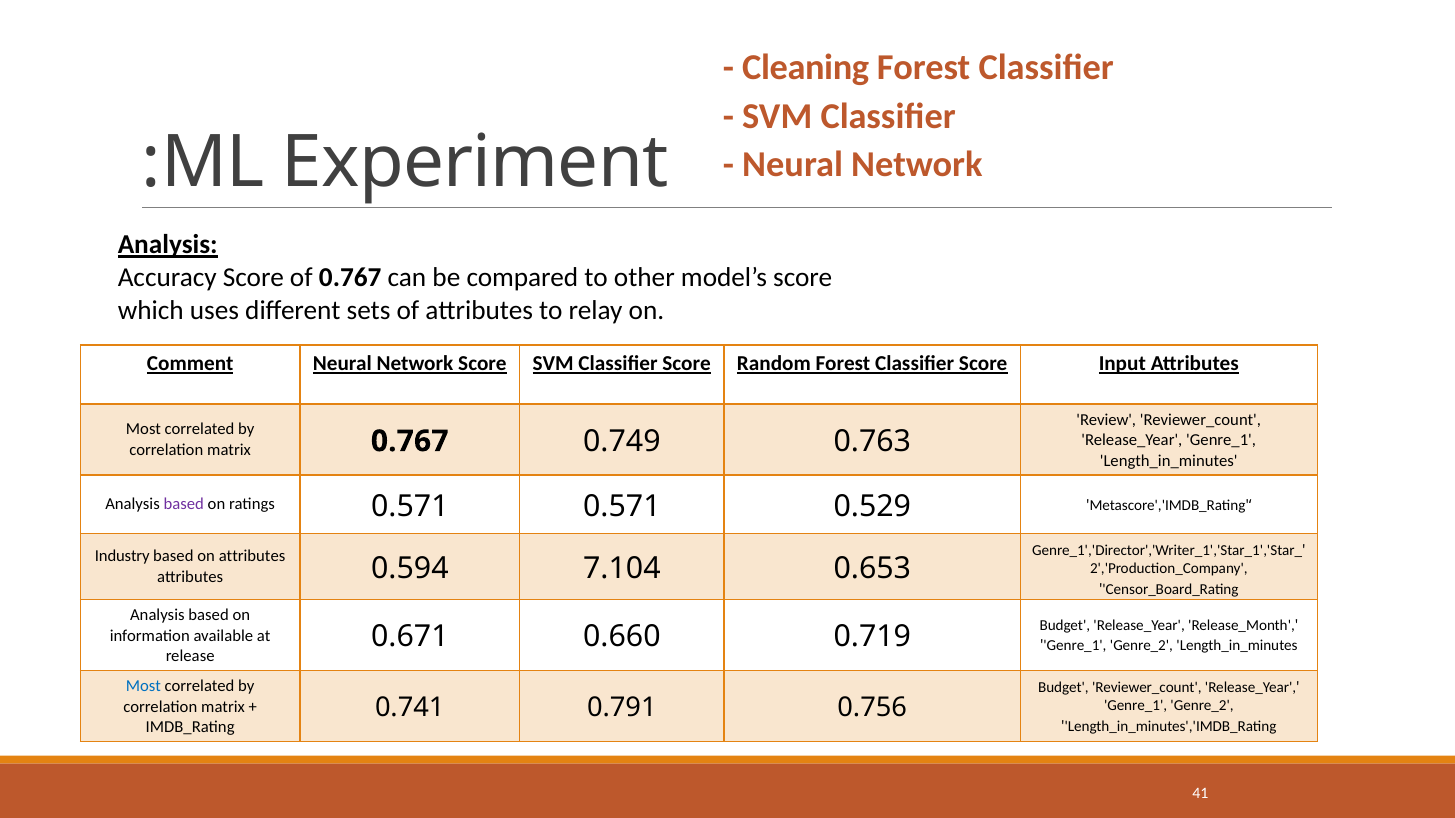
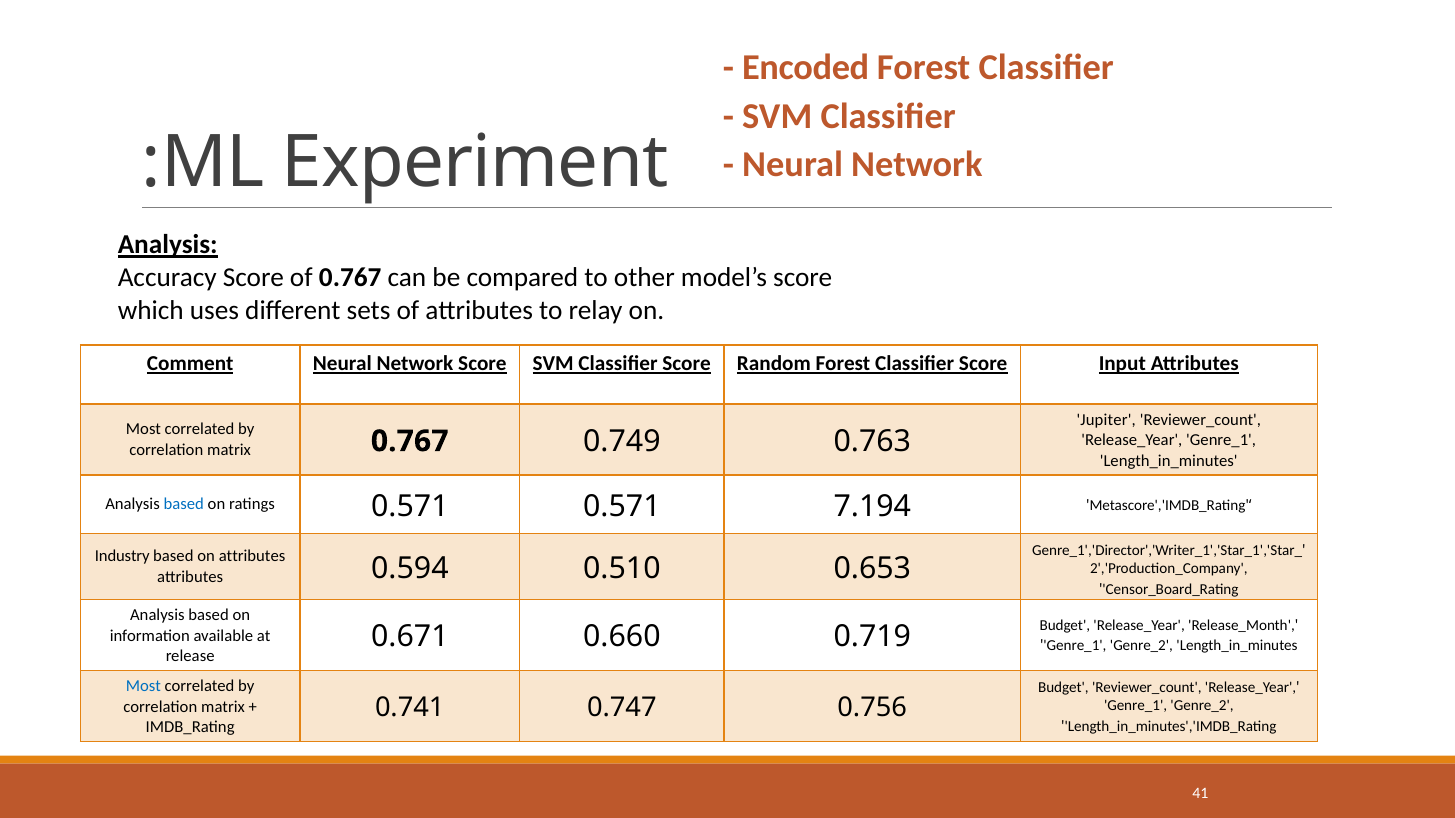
Cleaning: Cleaning -> Encoded (806, 68)
Review: Review -> Jupiter (1106, 420)
based colour: purple -> blue (184, 505)
0.529: 0.529 -> 7.194 (872, 506)
7.104: 7.104 -> 0.510 (622, 569)
0.791: 0.791 -> 0.747 (622, 708)
